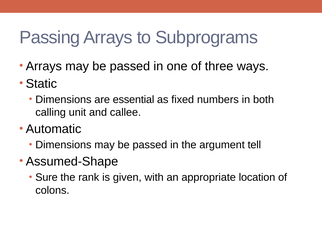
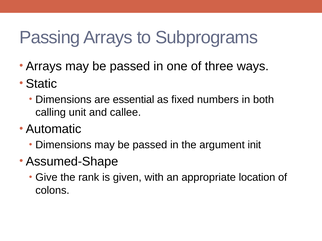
tell: tell -> init (254, 145)
Sure: Sure -> Give (46, 178)
